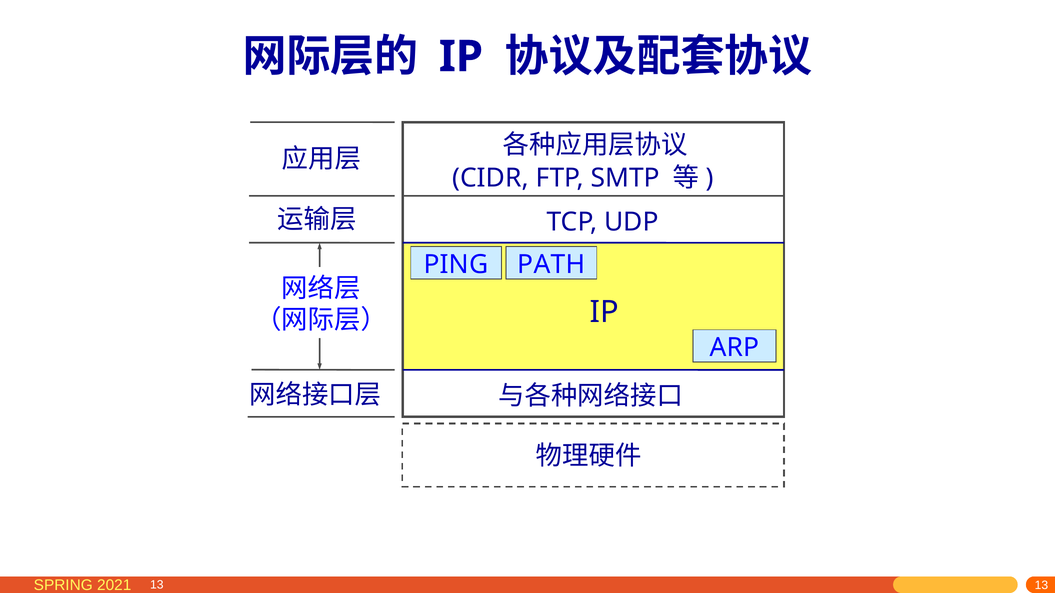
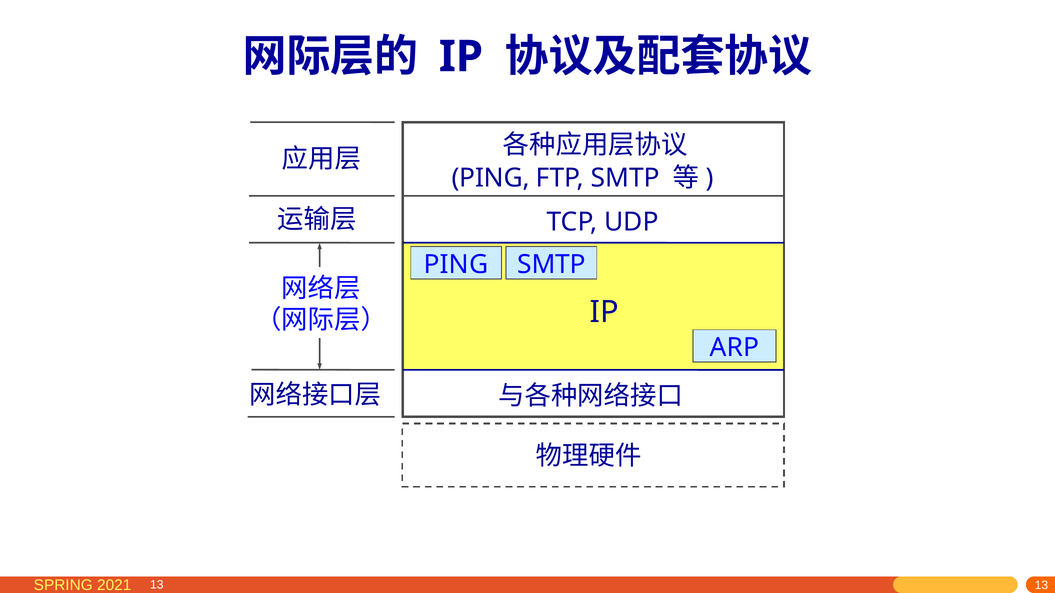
CIDR: CIDR -> PING (491, 178)
PATH: PATH -> SMTP (552, 265)
